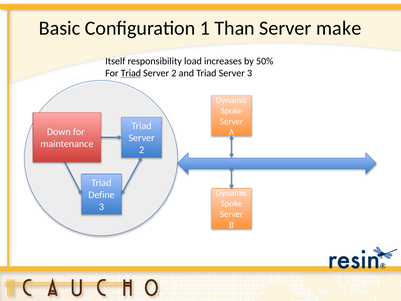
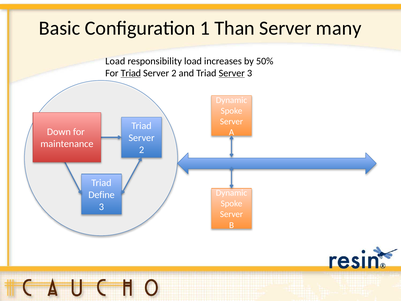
make: make -> many (339, 28)
Itself: Itself -> Load (115, 61)
Server underline: none -> present (232, 73)
